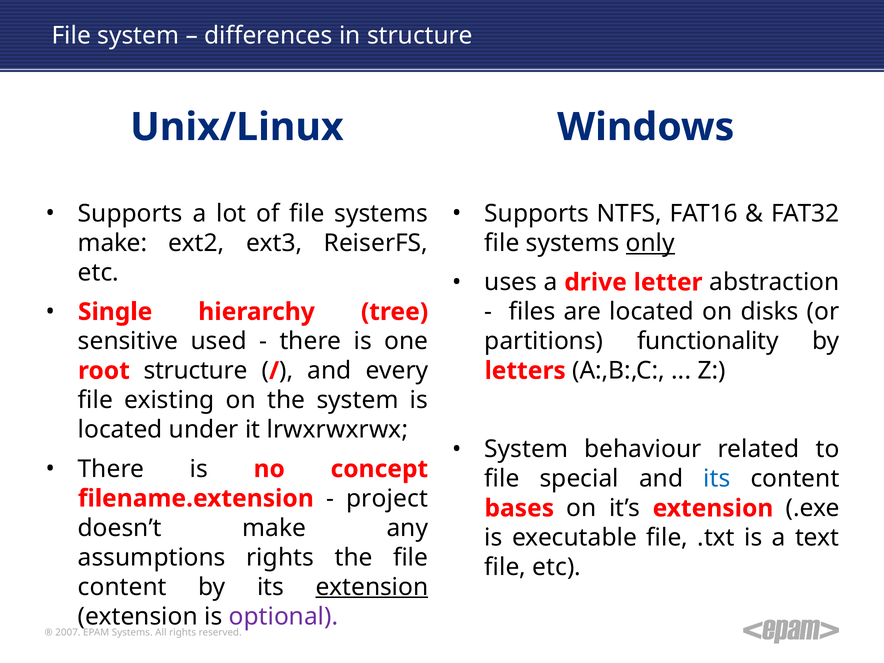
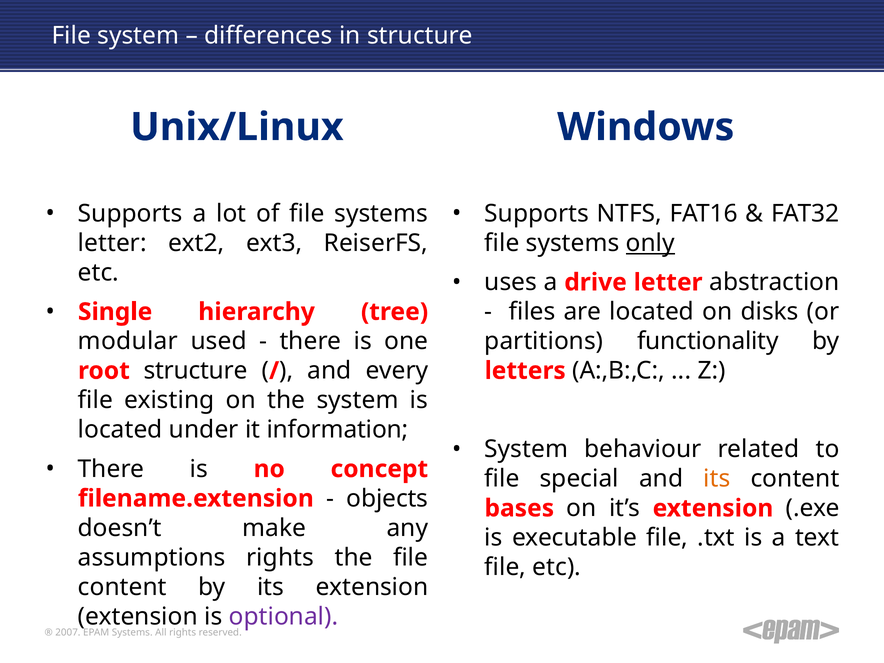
make: make -> letter (112, 243)
sensitive: sensitive -> modular (128, 341)
lrwxrwxrwx: lrwxrwxrwx -> information (338, 430)
its colour: blue -> orange (717, 479)
project: project -> objects (387, 498)
extension underline: present -> none (372, 587)
